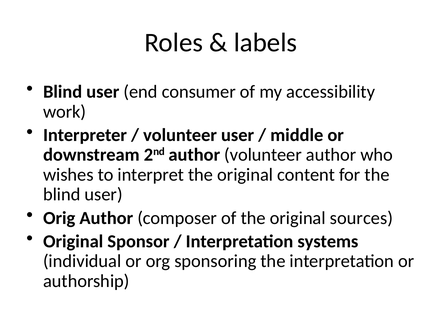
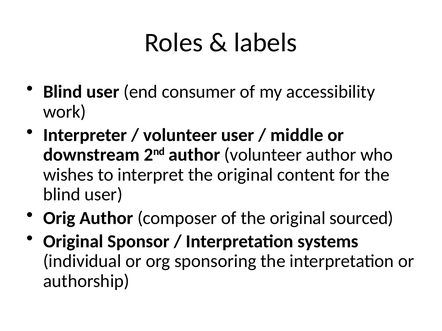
sources: sources -> sourced (362, 218)
